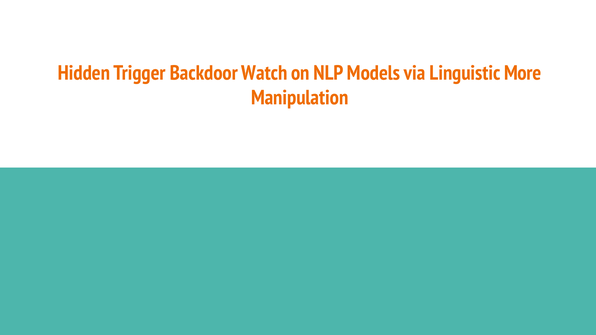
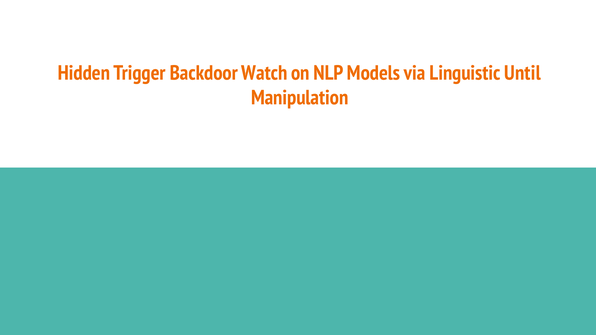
More: More -> Until (522, 73)
